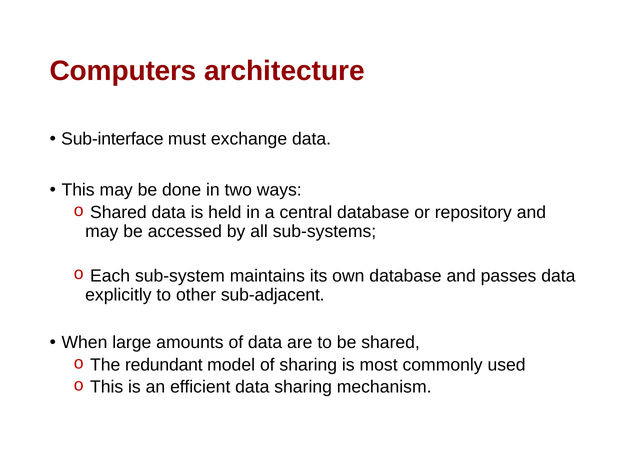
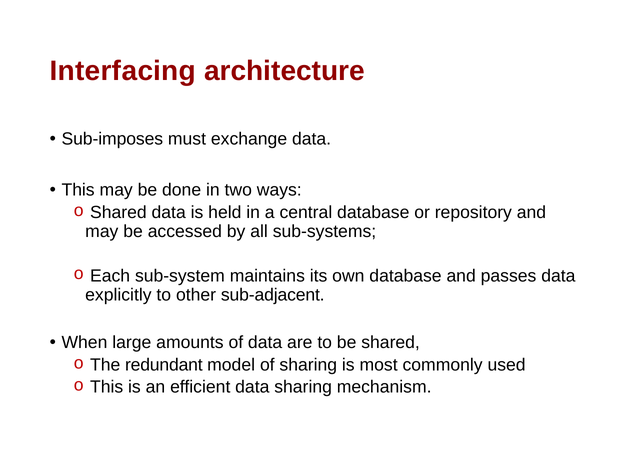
Computers: Computers -> Interfacing (123, 71)
Sub-interface: Sub-interface -> Sub-imposes (112, 139)
